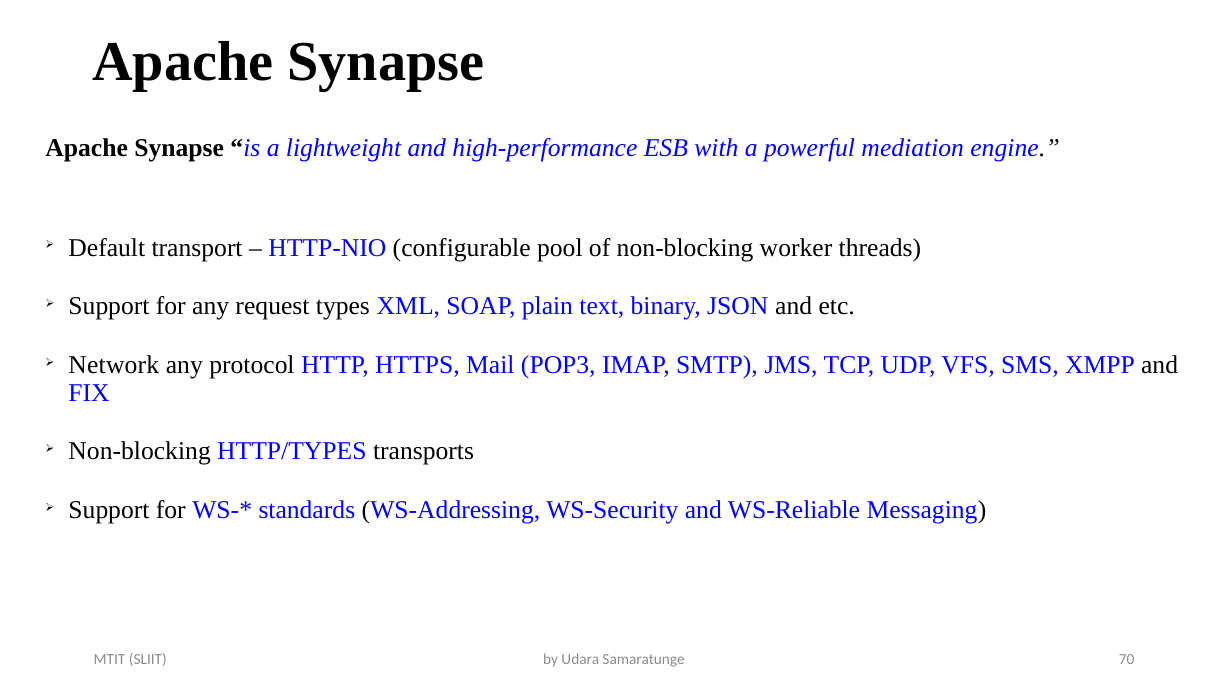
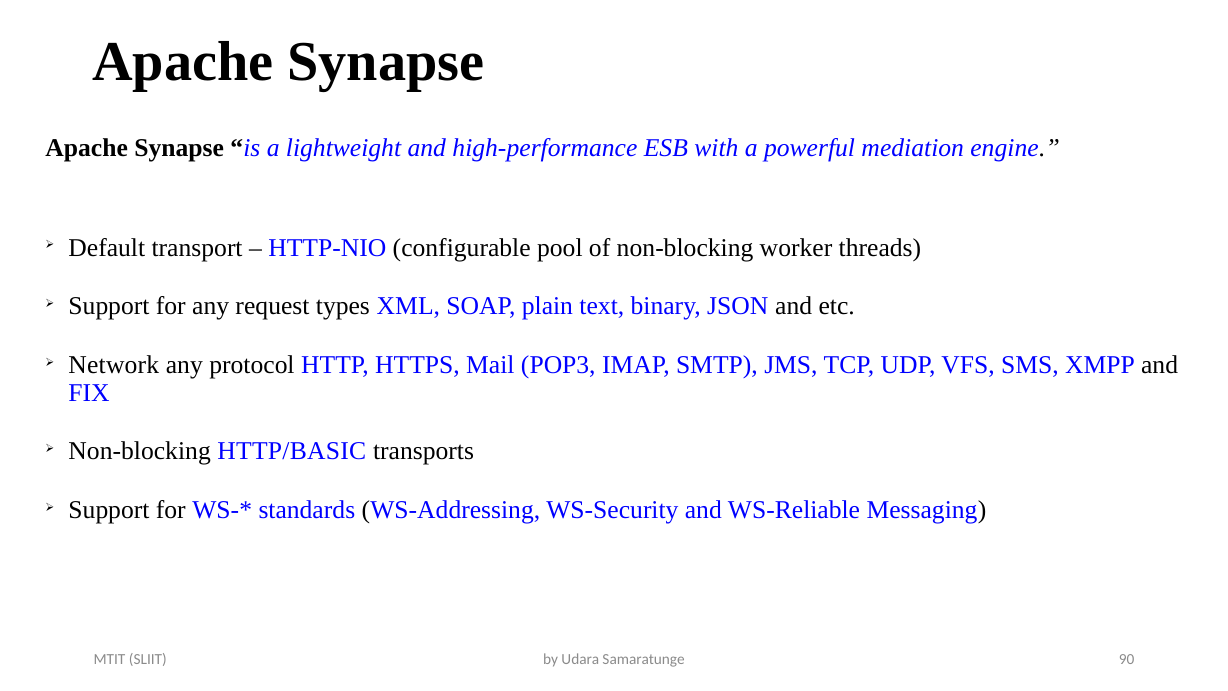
HTTP/TYPES: HTTP/TYPES -> HTTP/BASIC (292, 451)
70: 70 -> 90 (1127, 660)
